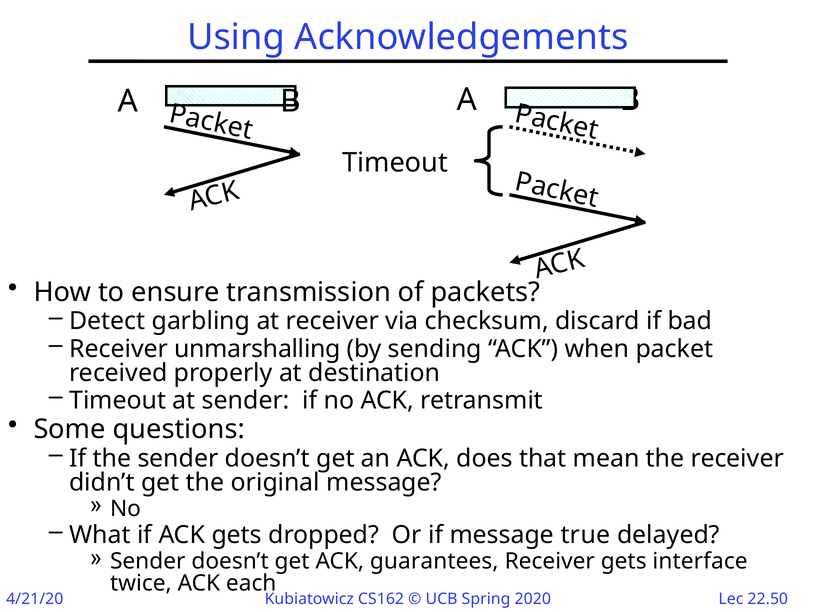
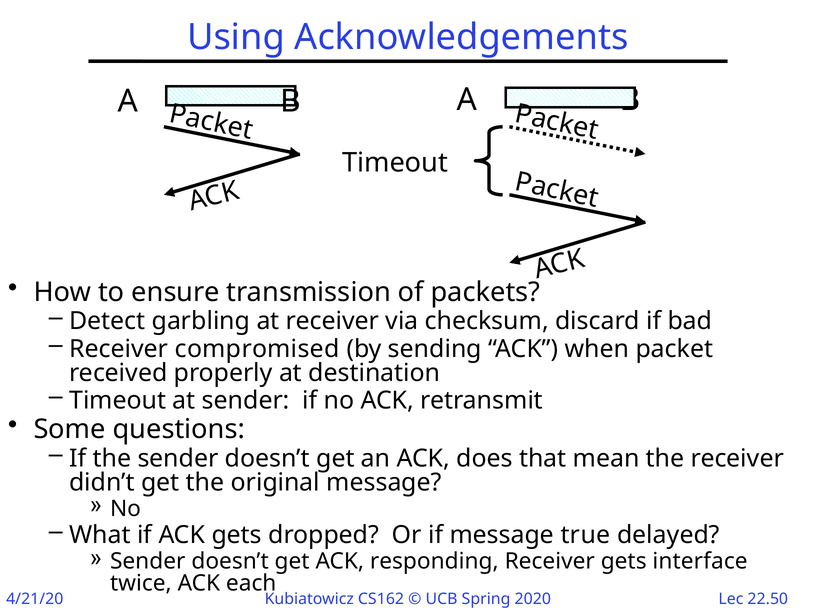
unmarshalling: unmarshalling -> compromised (257, 349)
guarantees: guarantees -> responding (434, 561)
